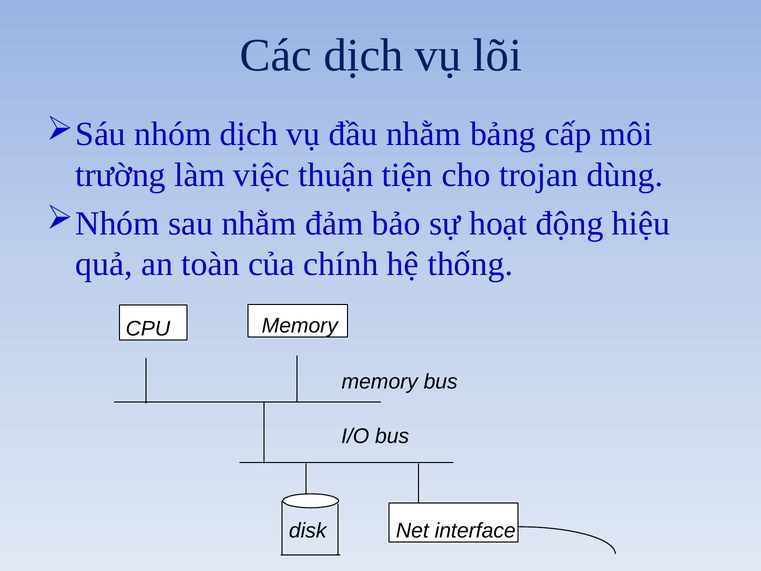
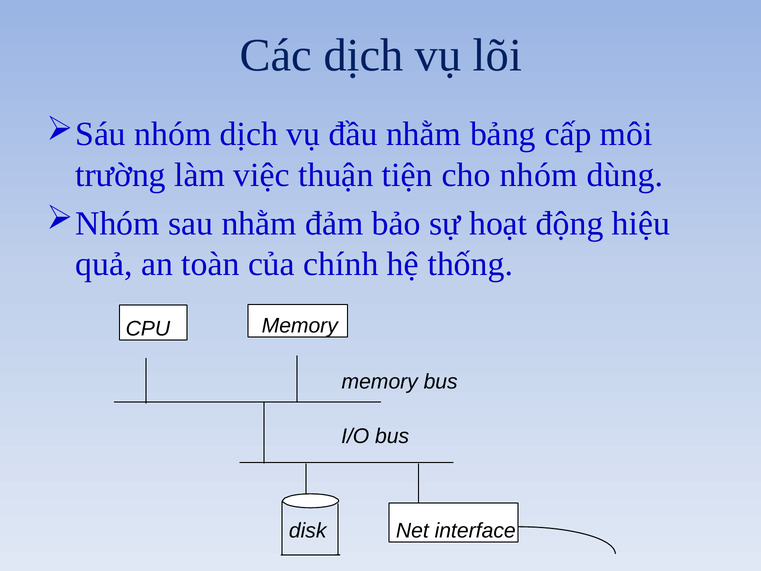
cho trojan: trojan -> nhóm (539, 175)
